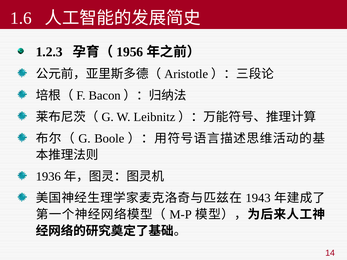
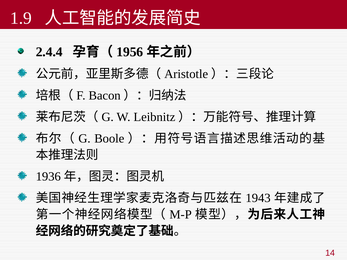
1.6: 1.6 -> 1.9 (21, 18)
1.2.3: 1.2.3 -> 2.4.4 (49, 52)
